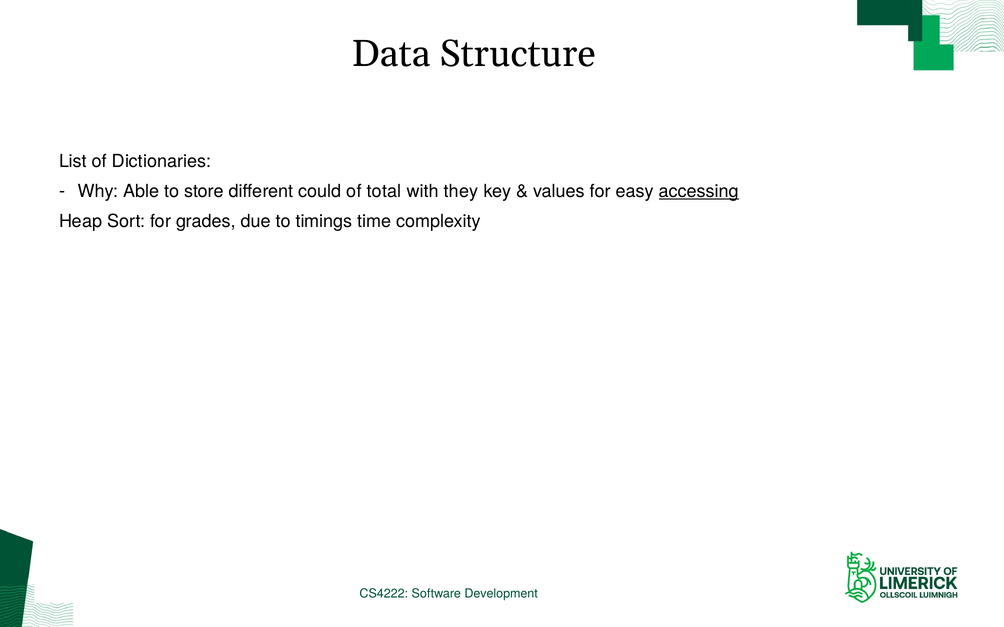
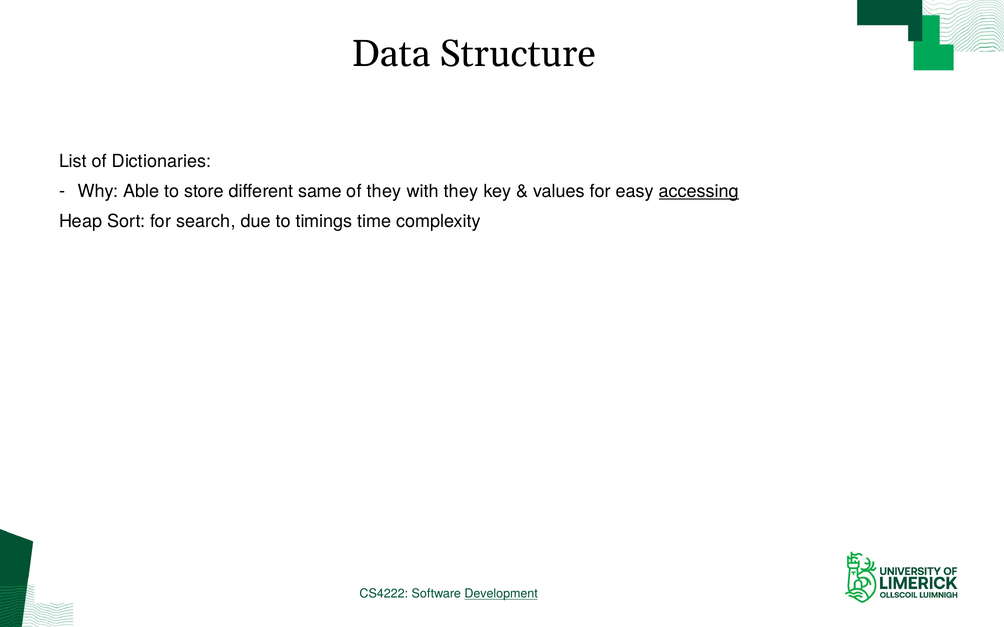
could: could -> same (320, 191)
of total: total -> they (384, 191)
grades: grades -> search (206, 221)
Development underline: none -> present (501, 594)
